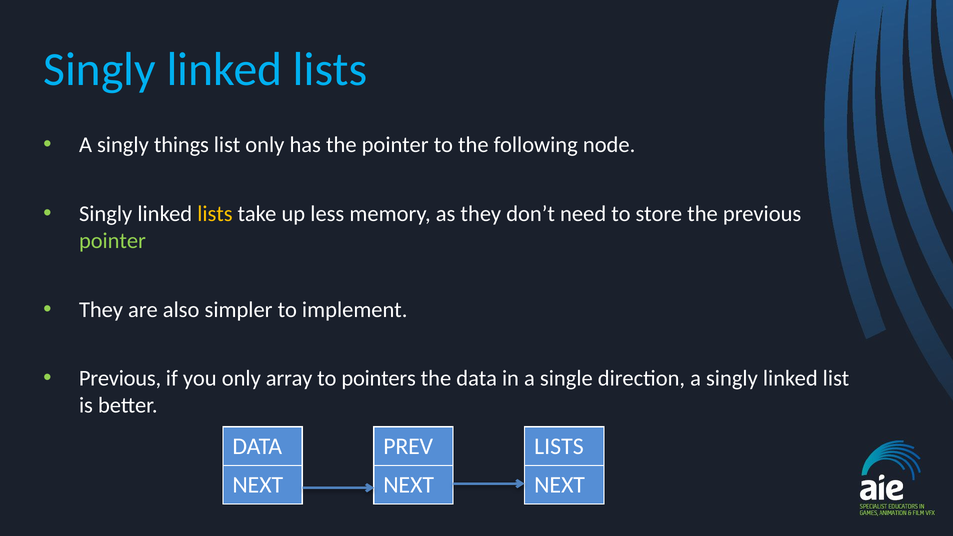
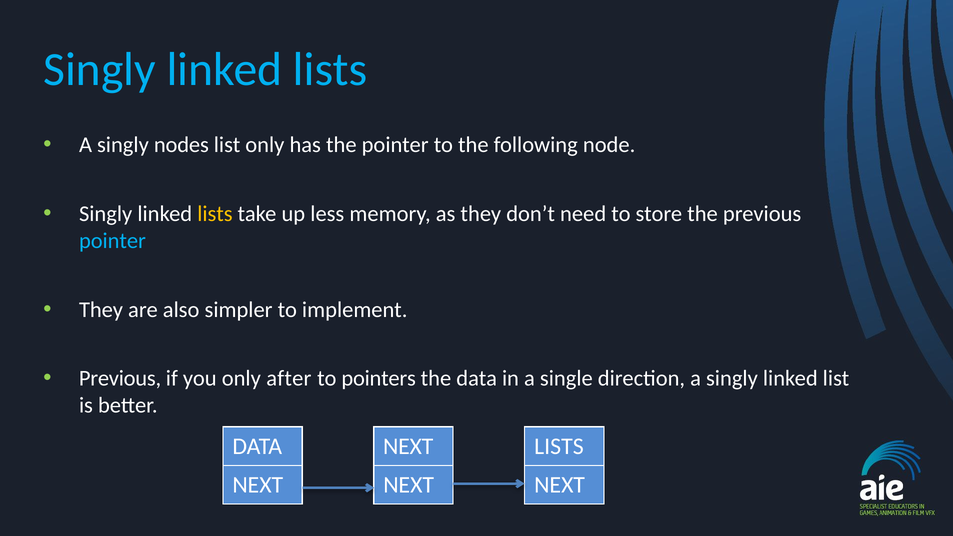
things: things -> nodes (181, 145)
pointer colour: light green -> light blue (112, 241)
array: array -> after (289, 379)
PREV: PREV -> NEXT (408, 446)
